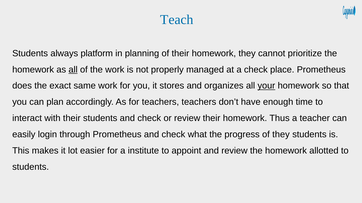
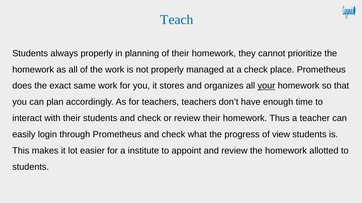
always platform: platform -> properly (97, 53)
all underline: present -> none (73, 70)
of they: they -> view (281, 135)
